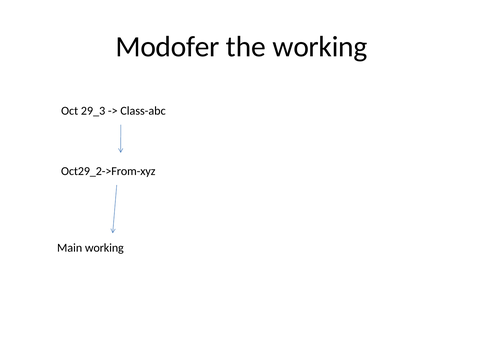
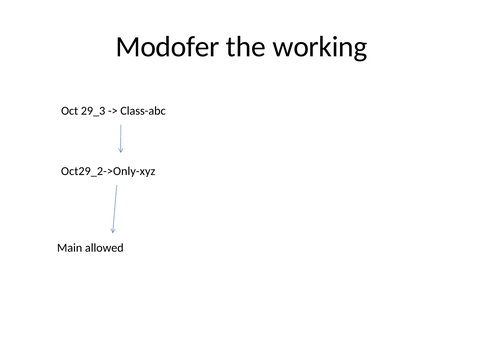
Oct29_2->From-xyz: Oct29_2->From-xyz -> Oct29_2->Only-xyz (108, 171)
Main working: working -> allowed (104, 248)
